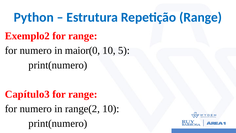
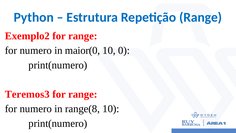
5: 5 -> 0 (124, 50)
Capítulo3: Capítulo3 -> Teremos3 (27, 94)
range(2: range(2 -> range(8 (82, 109)
